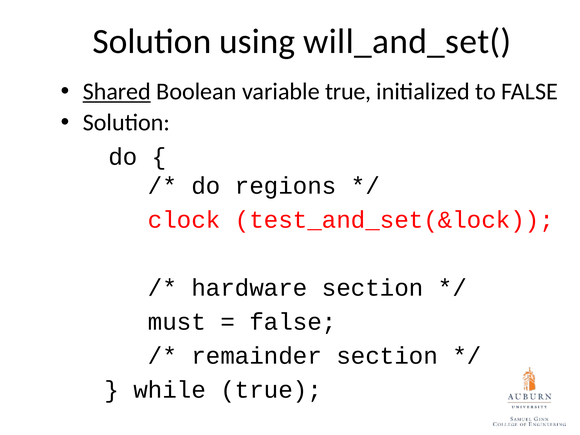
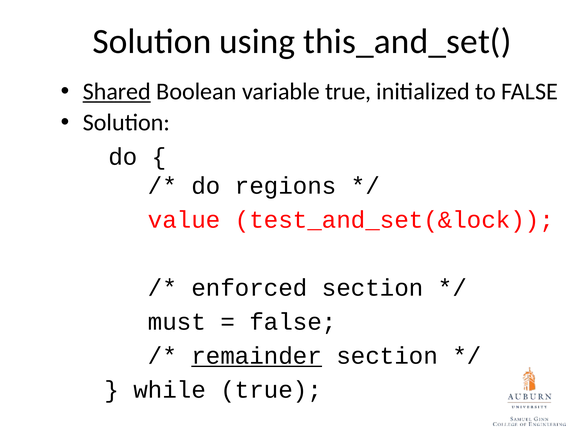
will_and_set(: will_and_set( -> this_and_set( (407, 41)
clock: clock -> value (184, 220)
hardware: hardware -> enforced (249, 288)
remainder underline: none -> present (257, 356)
